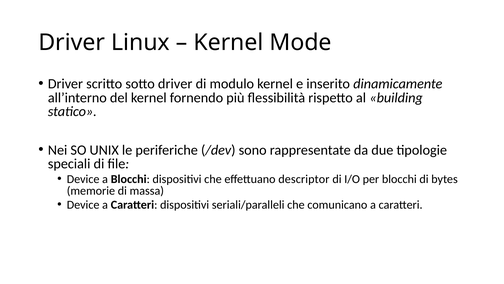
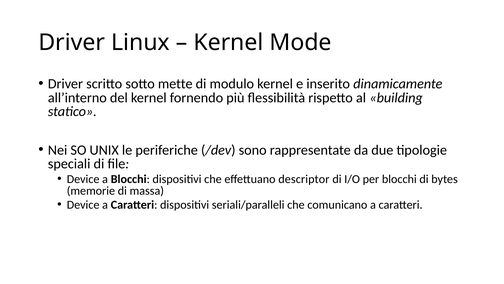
sotto driver: driver -> mette (175, 84)
